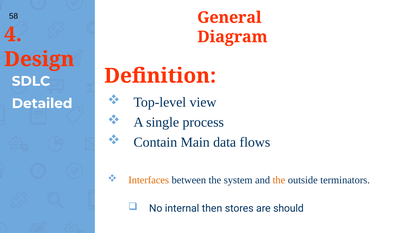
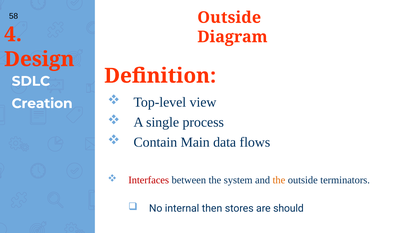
General: General -> Outside (229, 18)
Detailed: Detailed -> Creation (42, 103)
Interfaces colour: orange -> red (149, 180)
